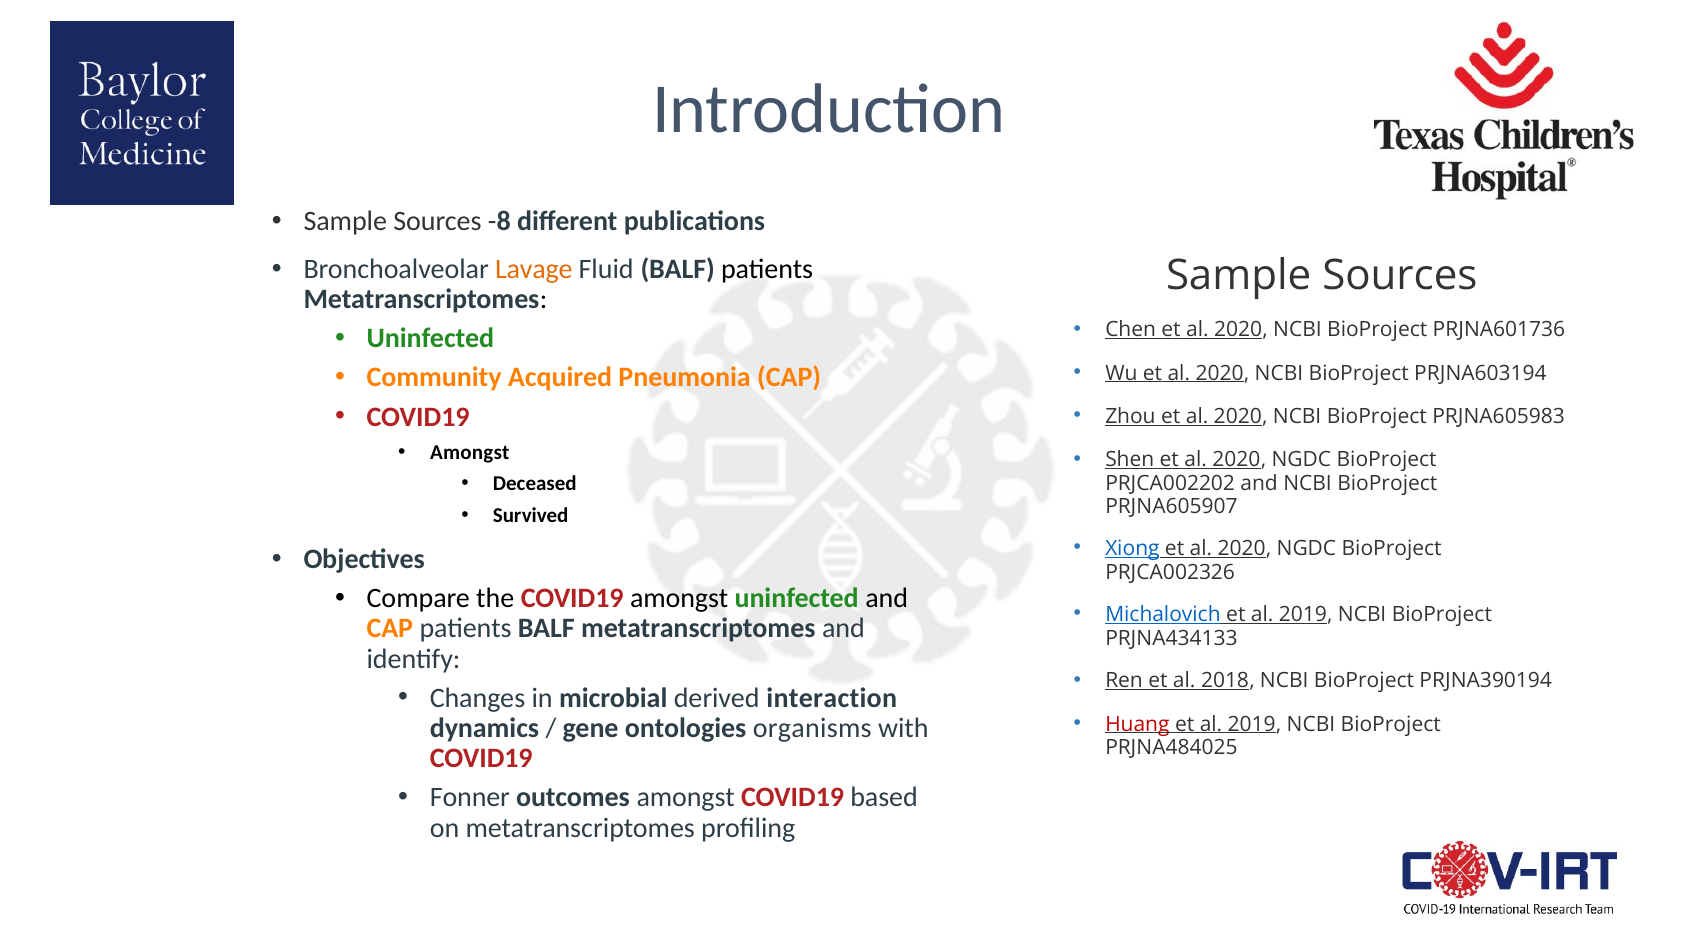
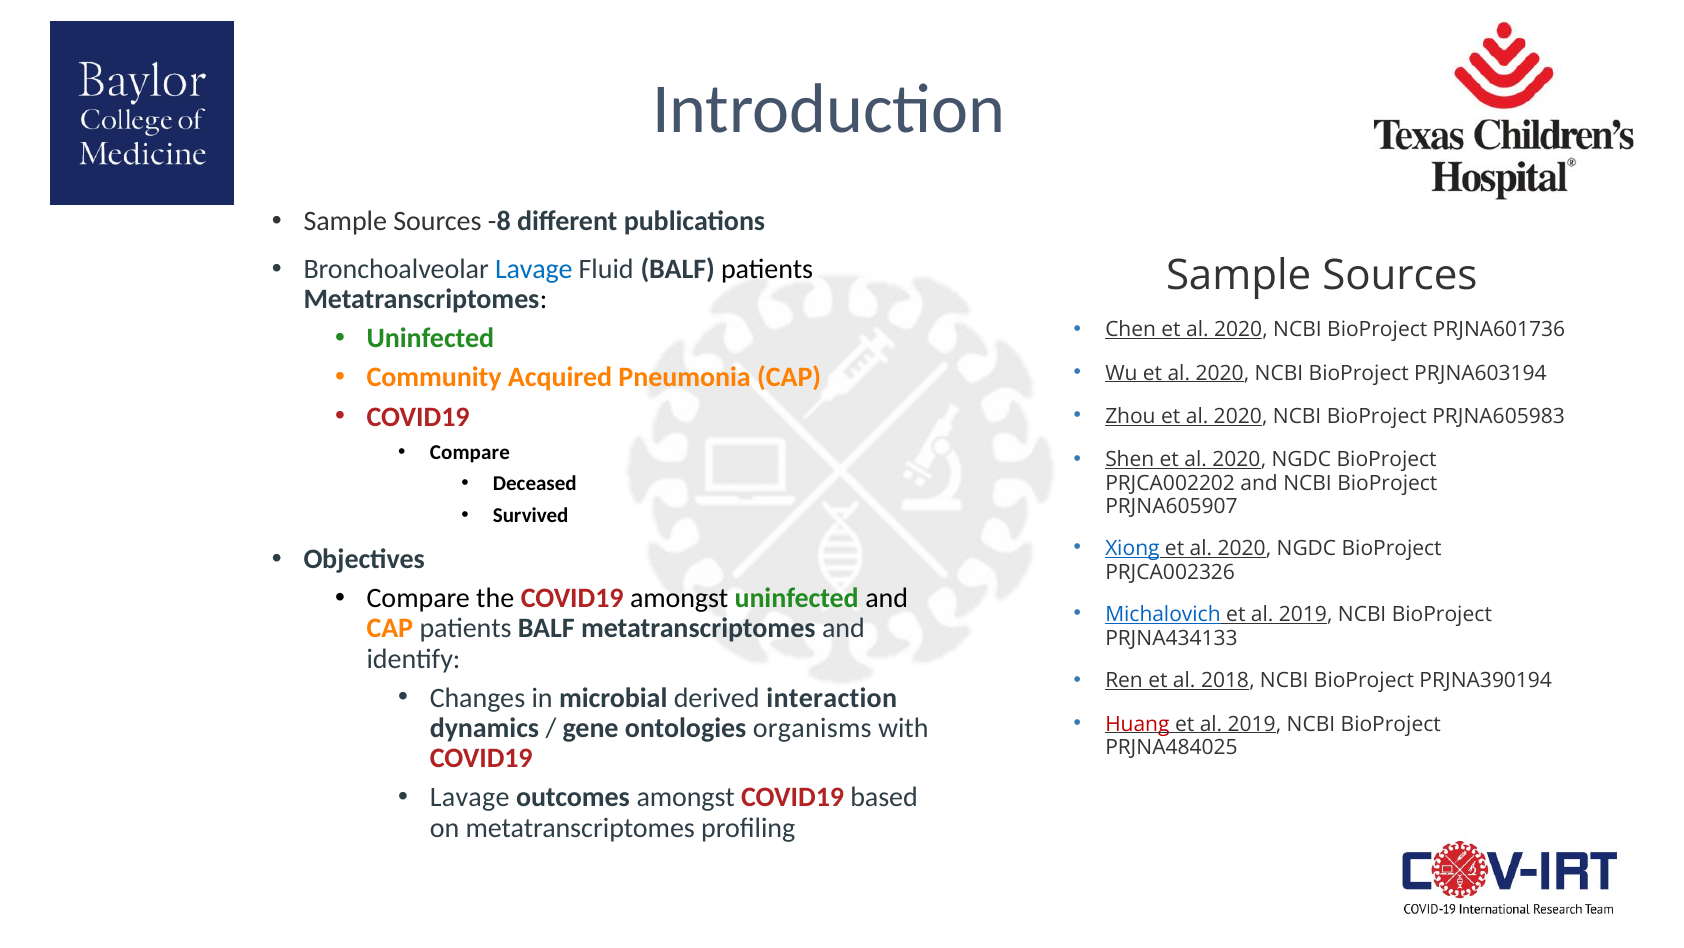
Lavage colour: orange -> blue (534, 269)
Amongst: Amongst -> Compare (470, 452)
Fonner: Fonner -> Lavage (470, 797)
